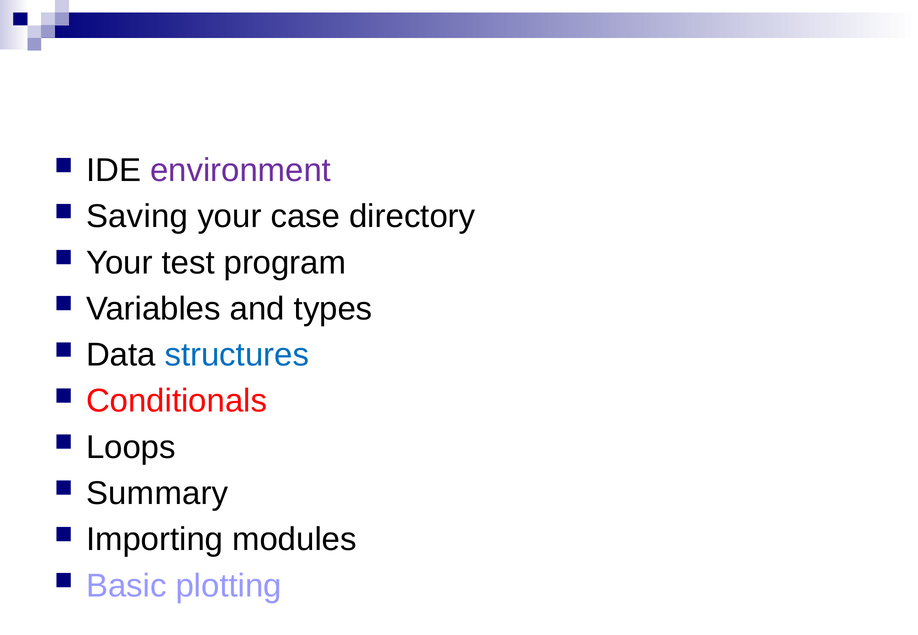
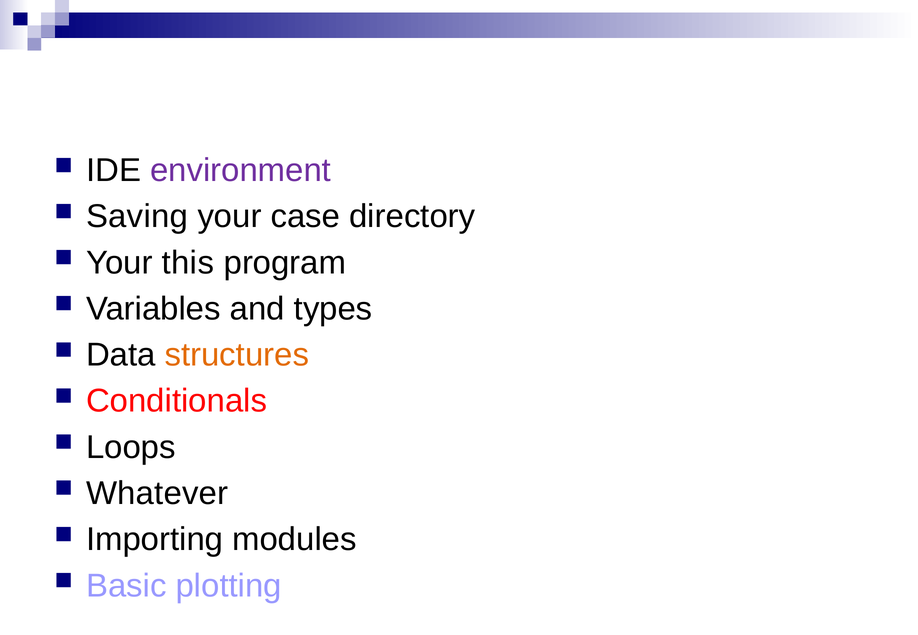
test: test -> this (188, 263)
structures colour: blue -> orange (237, 355)
Summary: Summary -> Whatever (157, 494)
